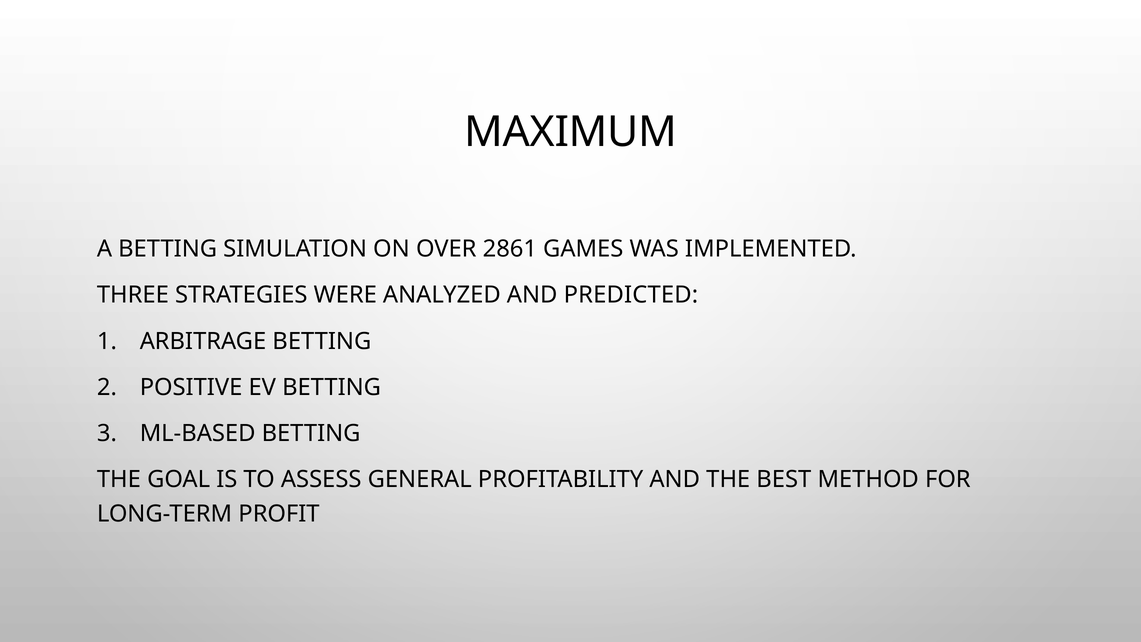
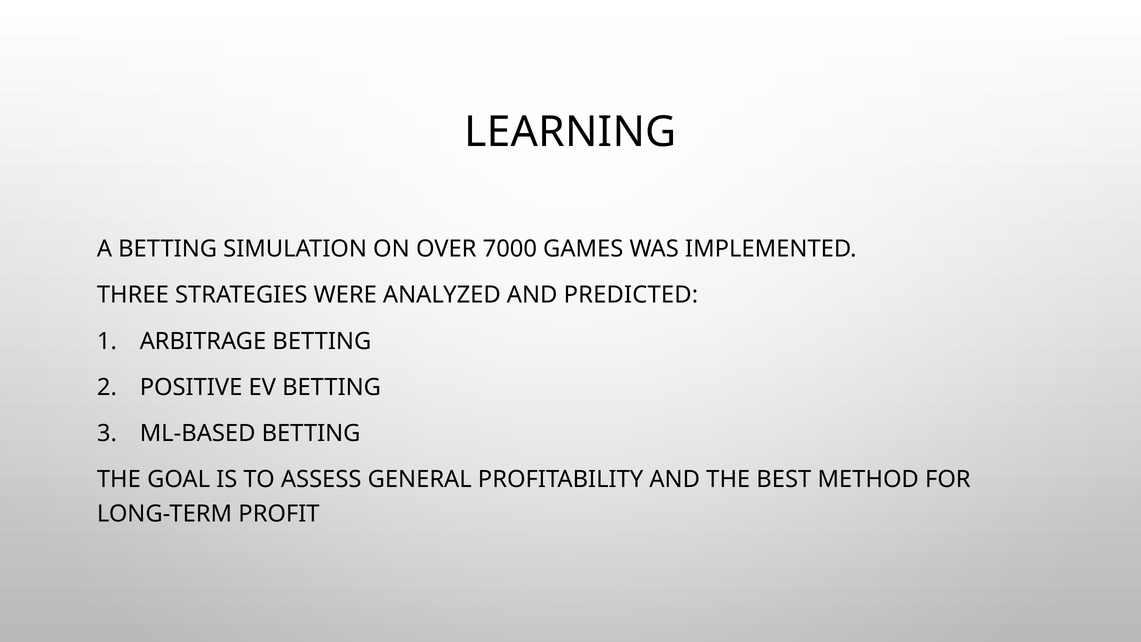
MAXIMUM: MAXIMUM -> LEARNING (570, 132)
2861: 2861 -> 7000 (510, 249)
